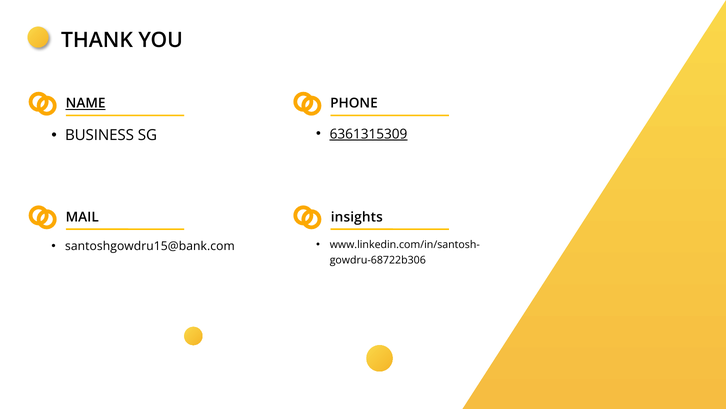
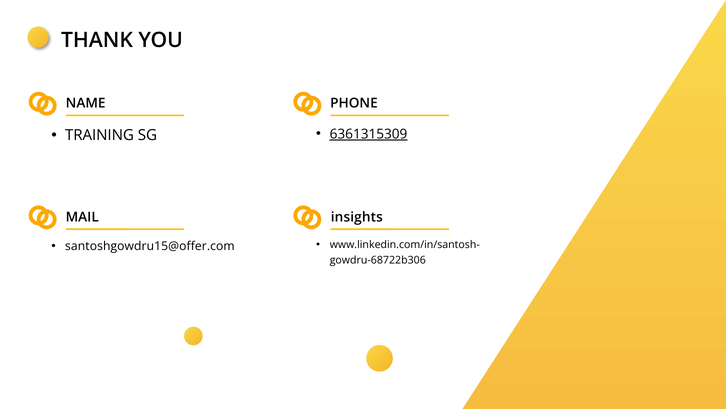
NAME underline: present -> none (86, 103)
BUSINESS: BUSINESS -> TRAINING (99, 135)
santoshgowdru15@bank.com: santoshgowdru15@bank.com -> santoshgowdru15@offer.com (150, 246)
